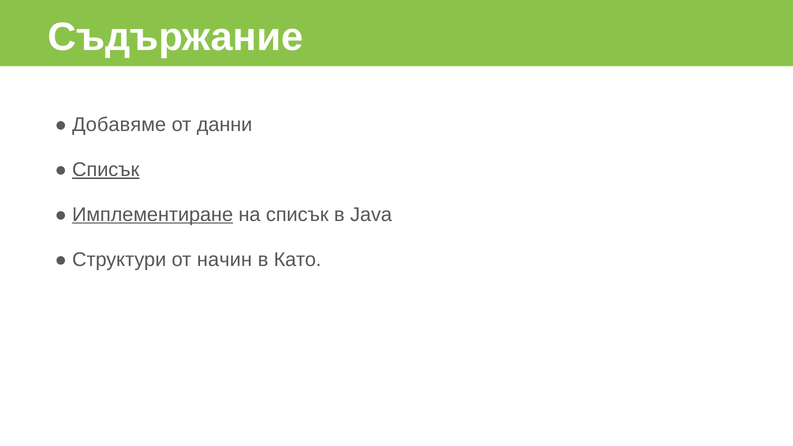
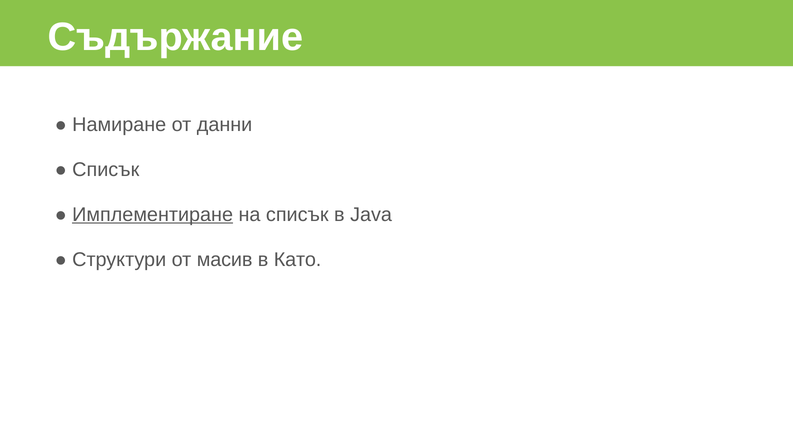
Добавяме: Добавяме -> Намиране (119, 125)
Списък underline: present -> none (106, 170)
начин: начин -> масив (225, 260)
